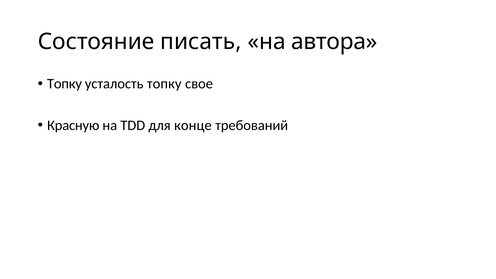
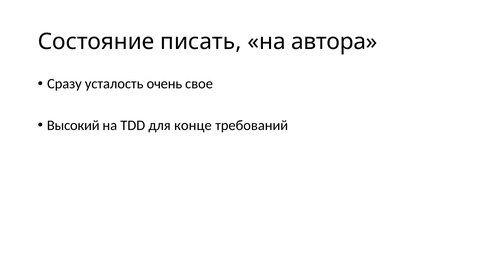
Топку: Топку -> Сразу (64, 84)
усталость топку: топку -> очень (164, 84)
Красную: Красную -> Высокий (73, 125)
